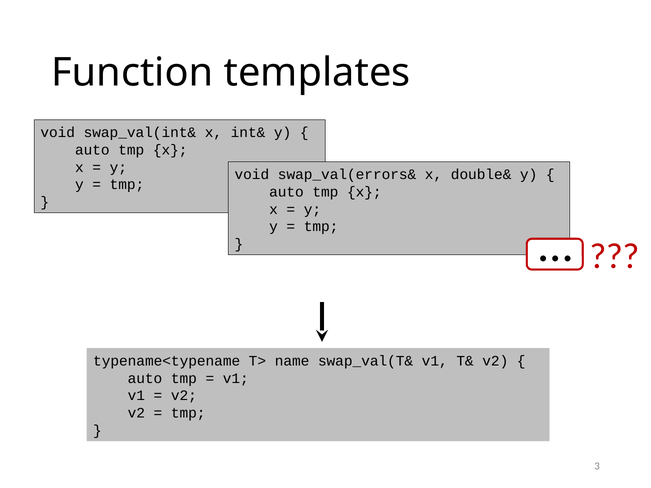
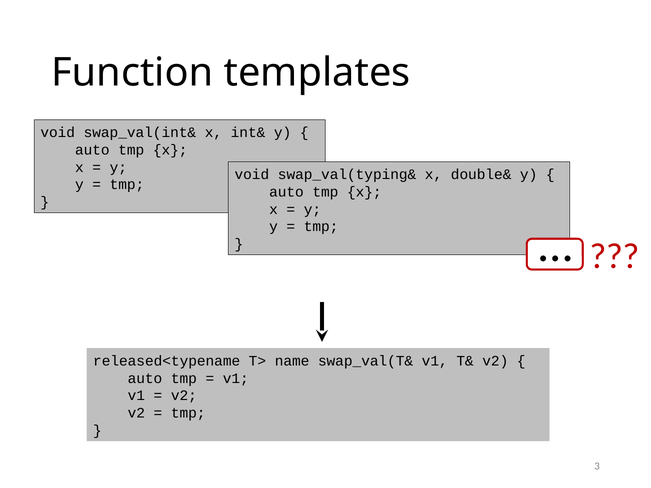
swap_val(errors&: swap_val(errors& -> swap_val(typing& (347, 175)
typename<typename: typename<typename -> released<typename (167, 361)
